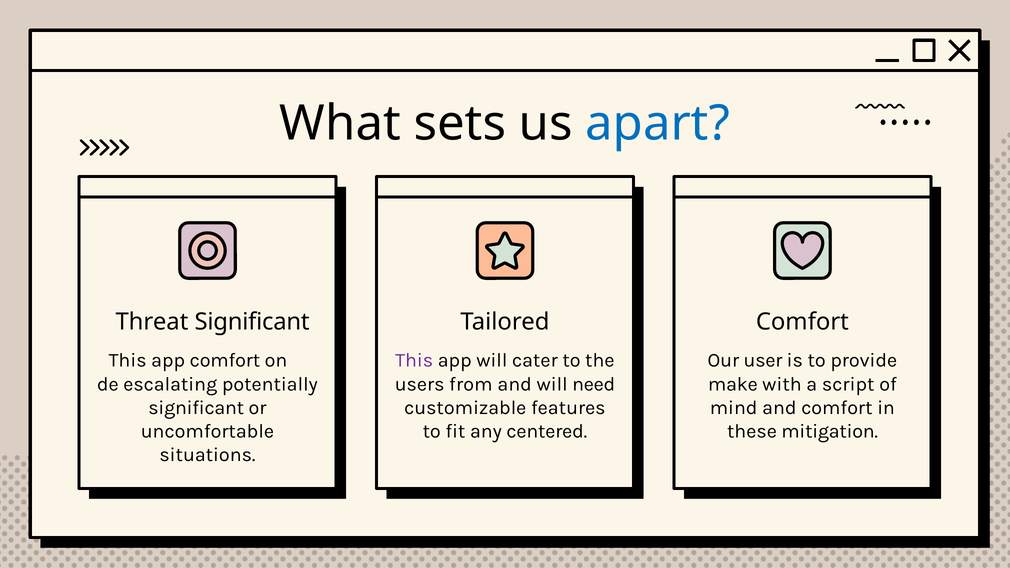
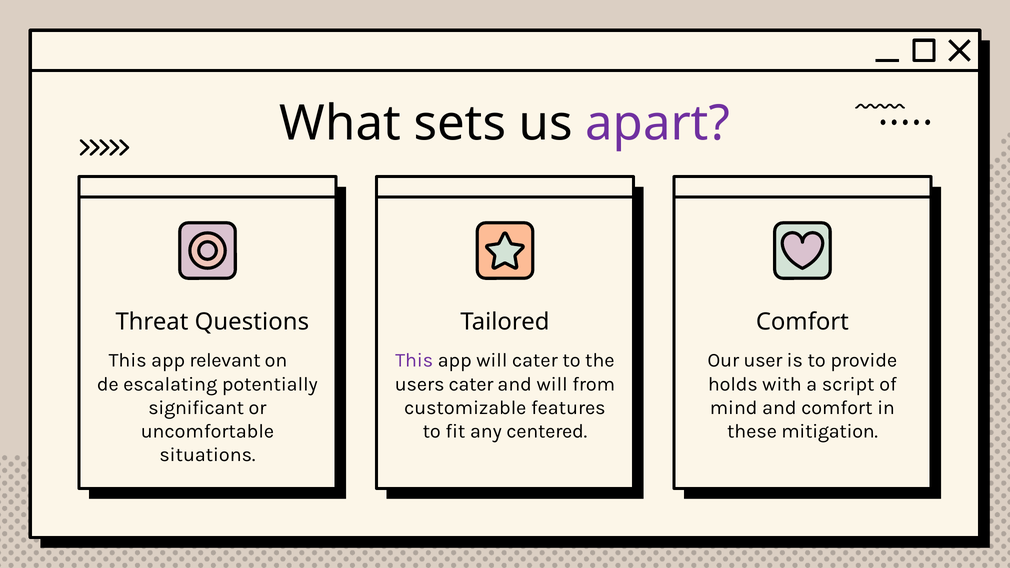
apart colour: blue -> purple (658, 124)
Threat Significant: Significant -> Questions (252, 322)
app comfort: comfort -> relevant (225, 361)
users from: from -> cater (471, 384)
need: need -> from (594, 384)
make: make -> holds (733, 384)
